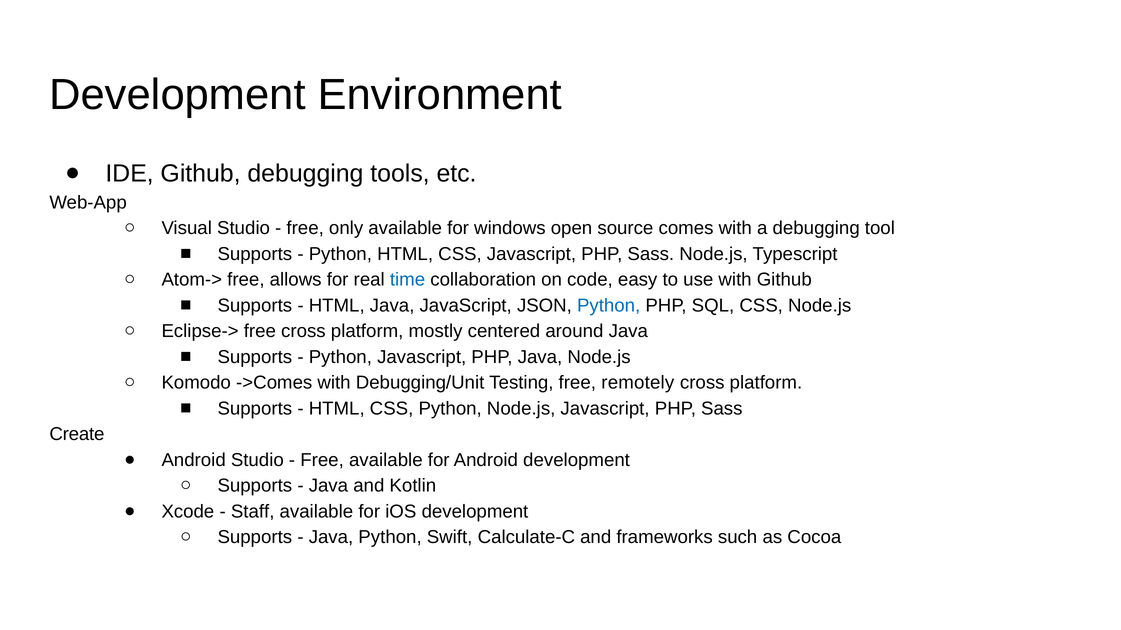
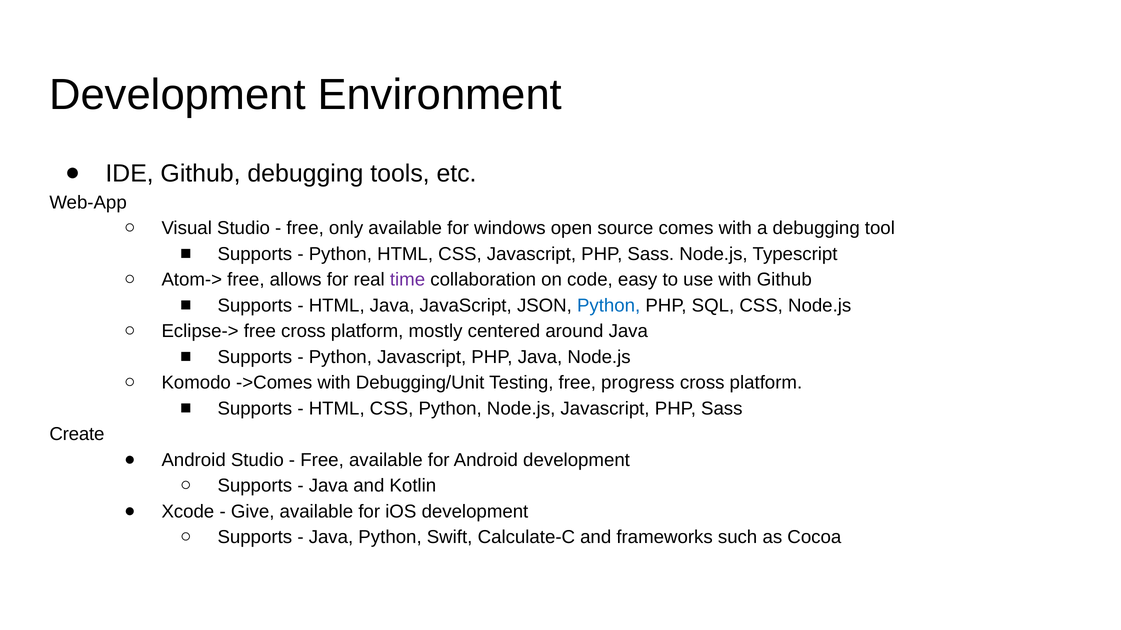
time colour: blue -> purple (408, 280)
remotely: remotely -> progress (638, 383)
Staff: Staff -> Give (253, 512)
